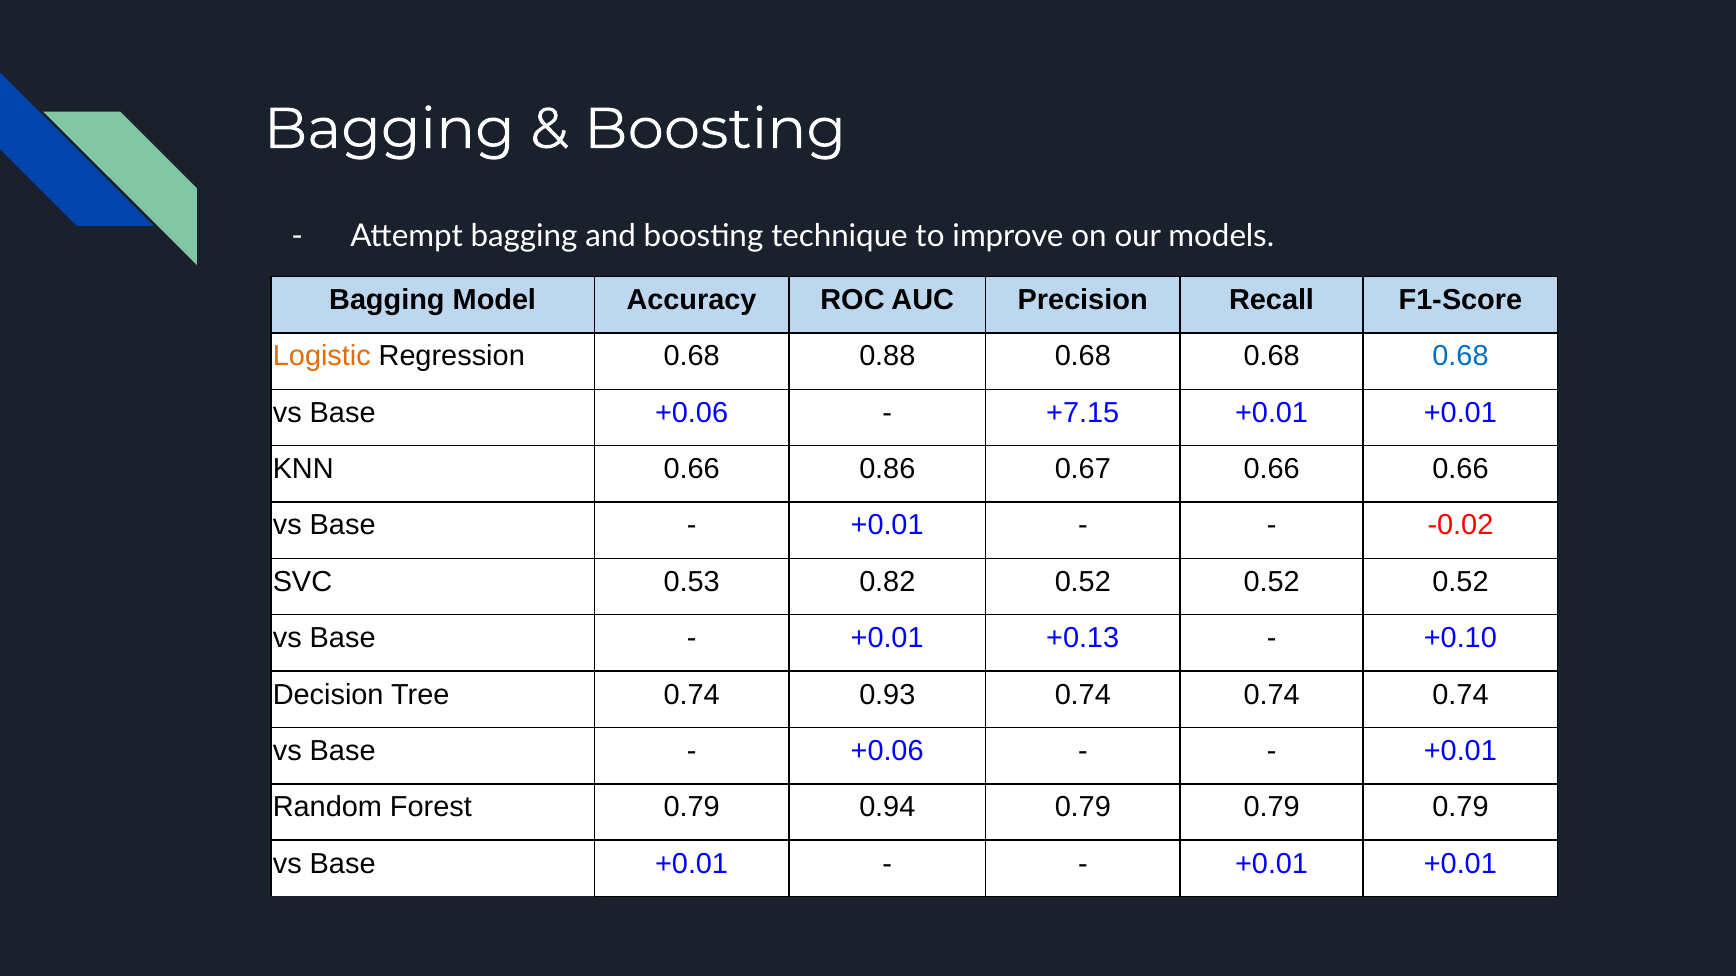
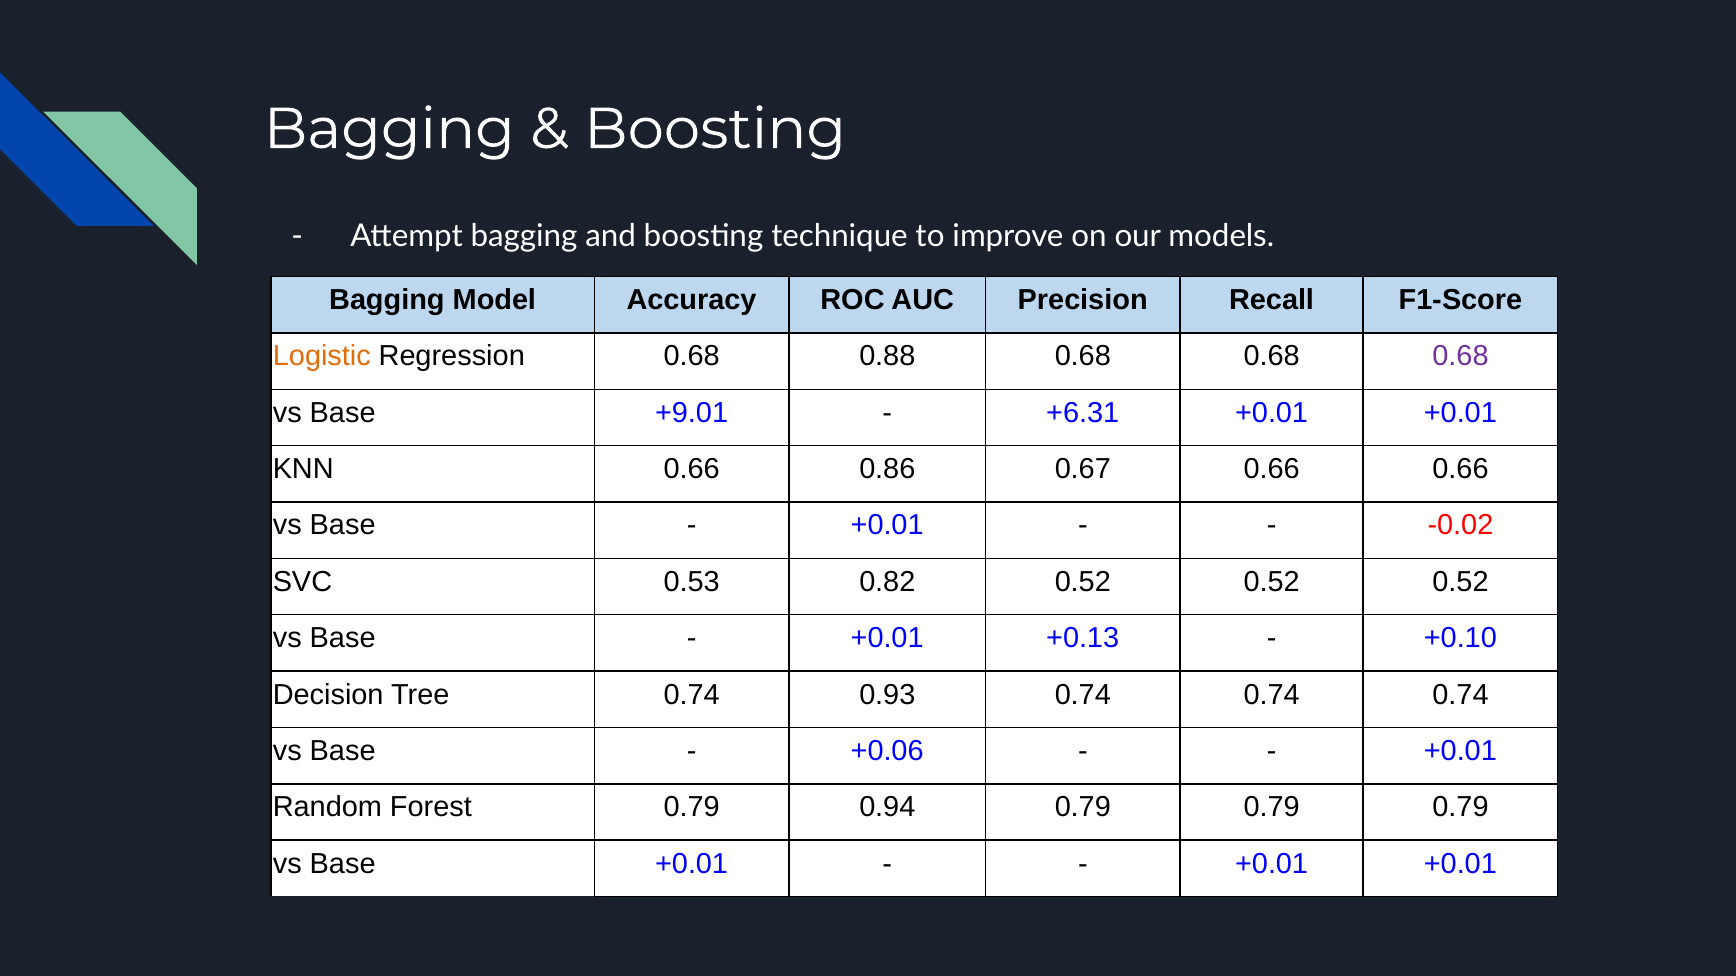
0.68 colour: blue -> purple (1460, 357)
Base +0.06: +0.06 -> +9.01 (692, 413)
+7.15: +7.15 -> +6.31 (1083, 413)
